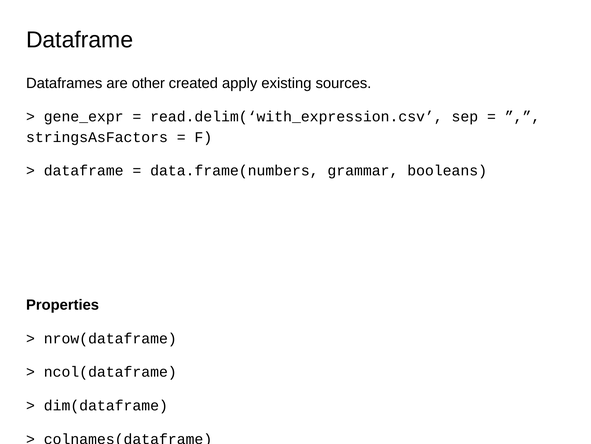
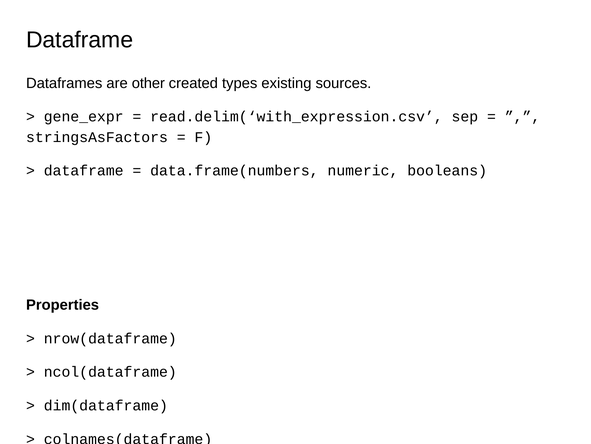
apply: apply -> types (240, 83)
grammar: grammar -> numeric (363, 170)
